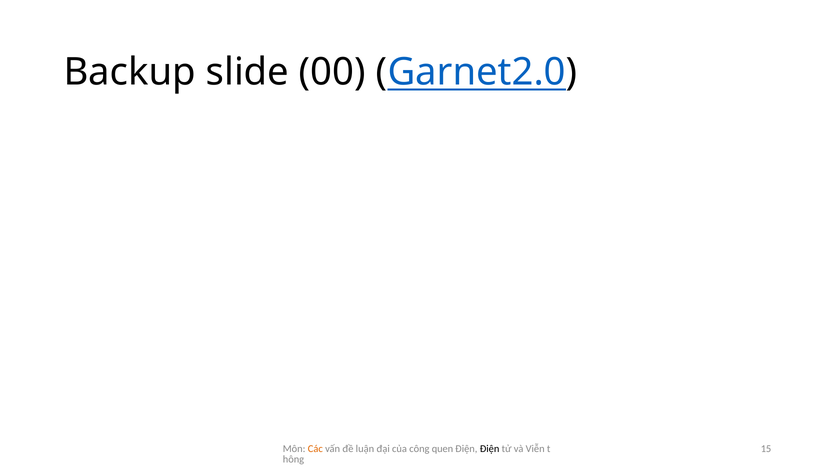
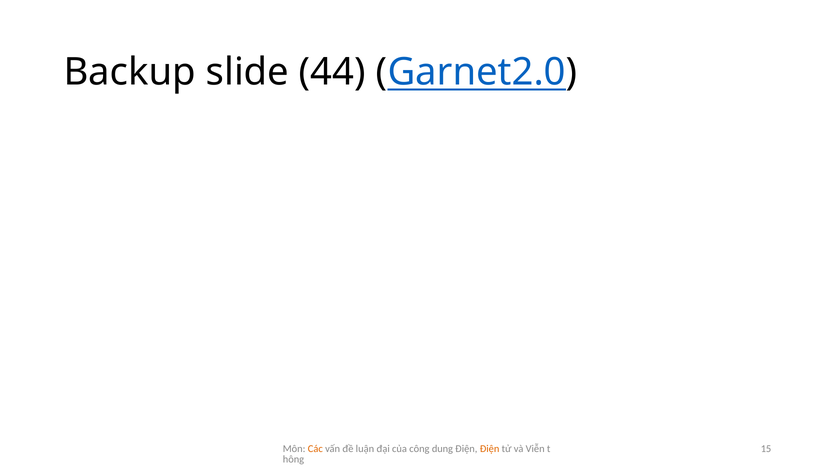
00: 00 -> 44 (332, 72)
quen: quen -> dung (442, 448)
Điện colour: black -> orange (490, 448)
